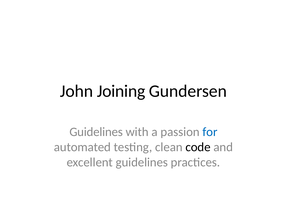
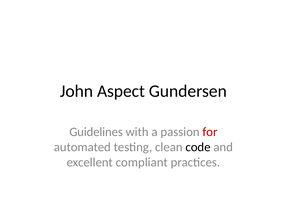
Joining: Joining -> Aspect (121, 91)
for colour: blue -> red (210, 132)
excellent guidelines: guidelines -> compliant (142, 163)
